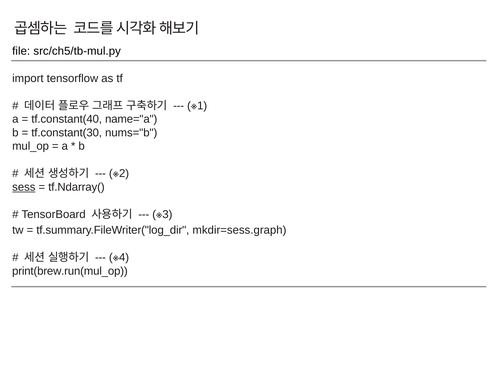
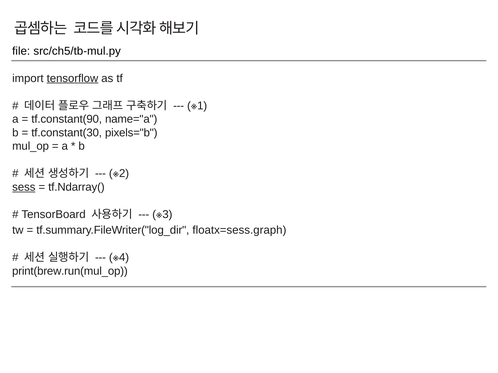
tensorflow underline: none -> present (72, 78)
tf.constant(40: tf.constant(40 -> tf.constant(90 (67, 119)
nums="b: nums="b -> pixels="b (131, 133)
mkdir=sess.graph: mkdir=sess.graph -> floatx=sess.graph (239, 230)
